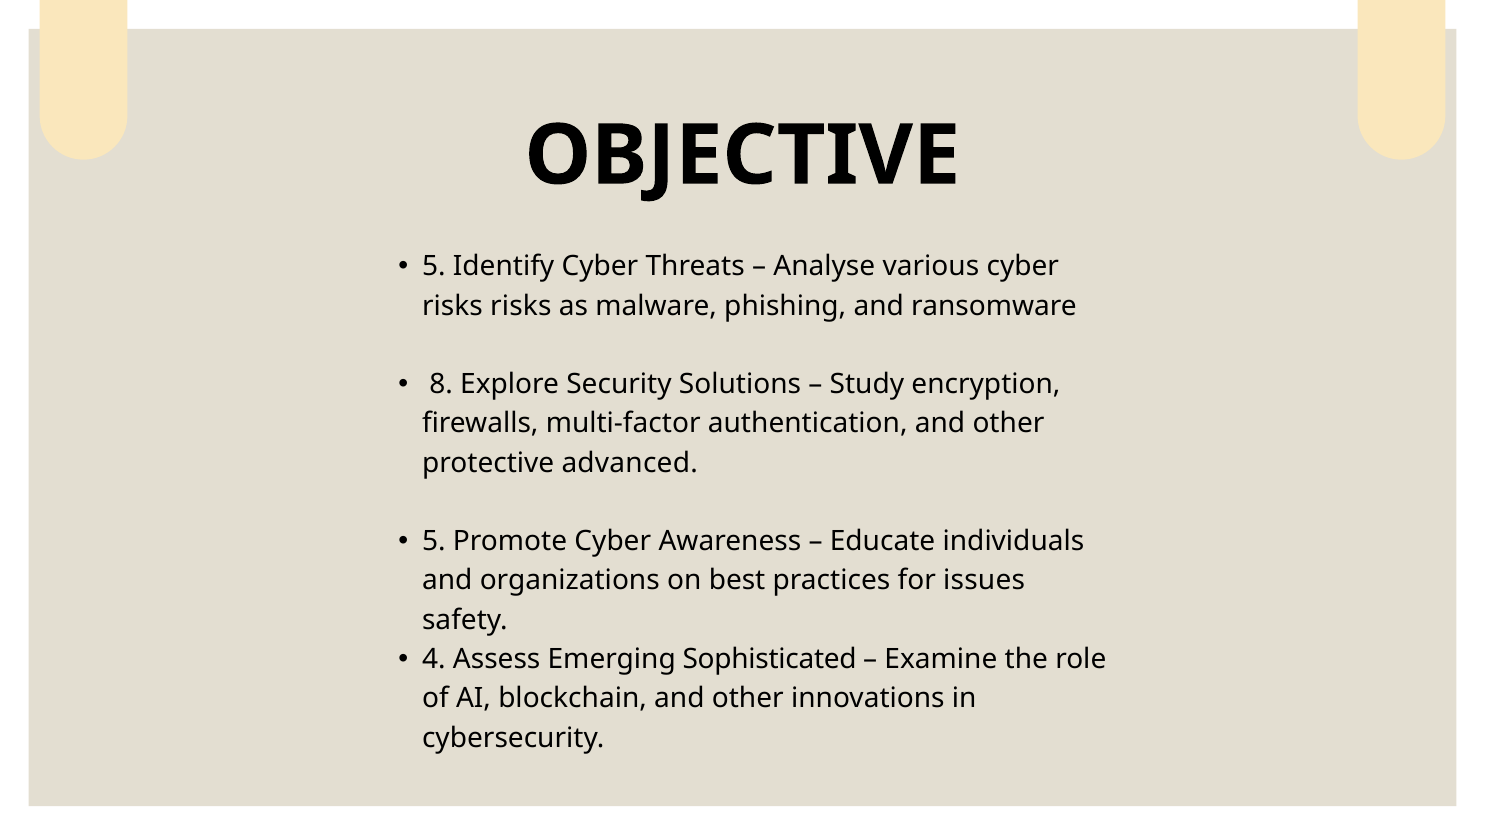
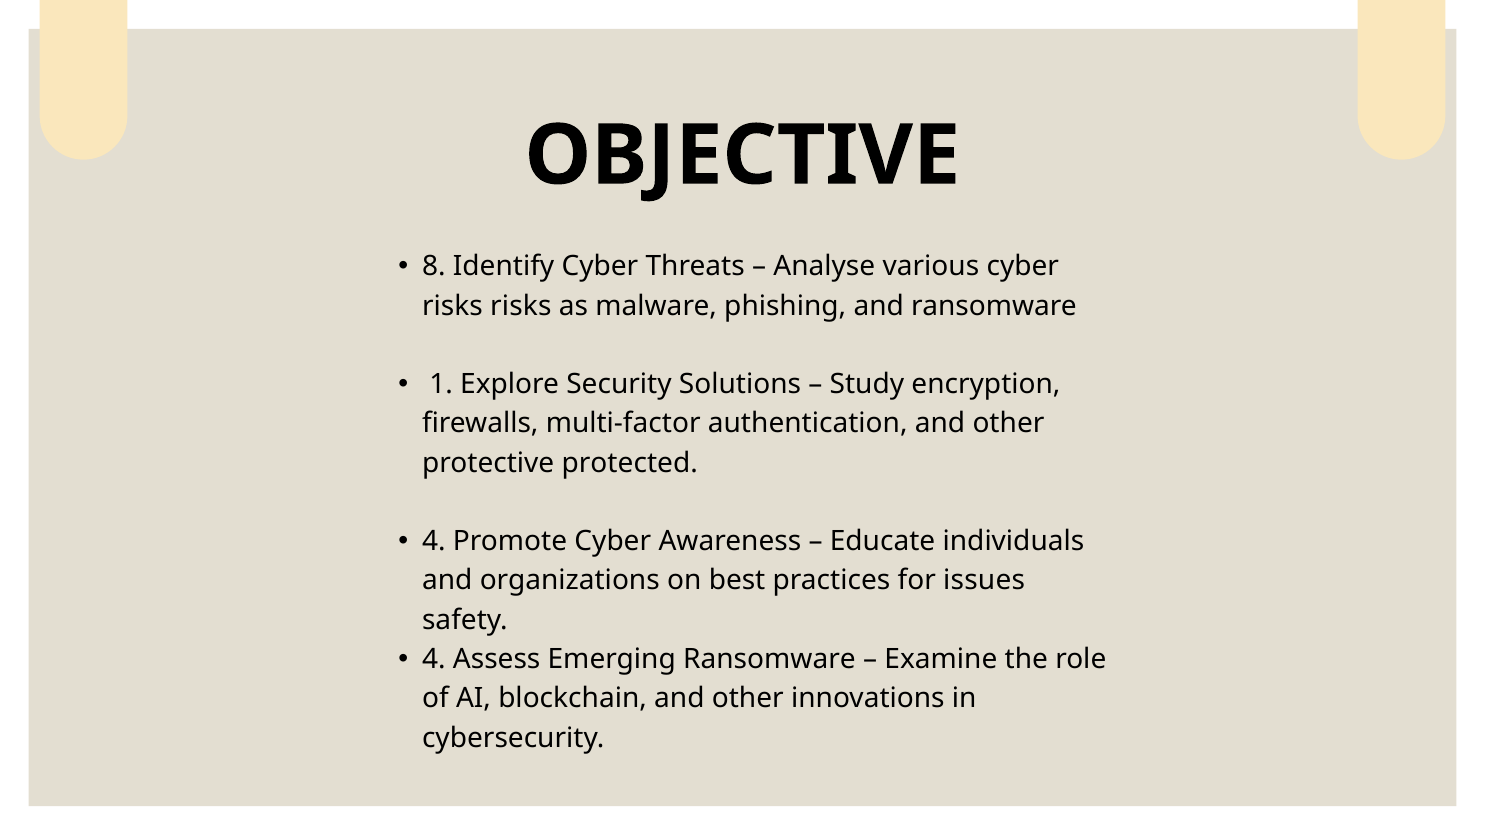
5: 5 -> 8 (434, 267)
8: 8 -> 1 (441, 384)
advanced: advanced -> protected (630, 463)
5: 5 -> 4 (434, 542)
Emerging Sophisticated: Sophisticated -> Ransomware (769, 660)
